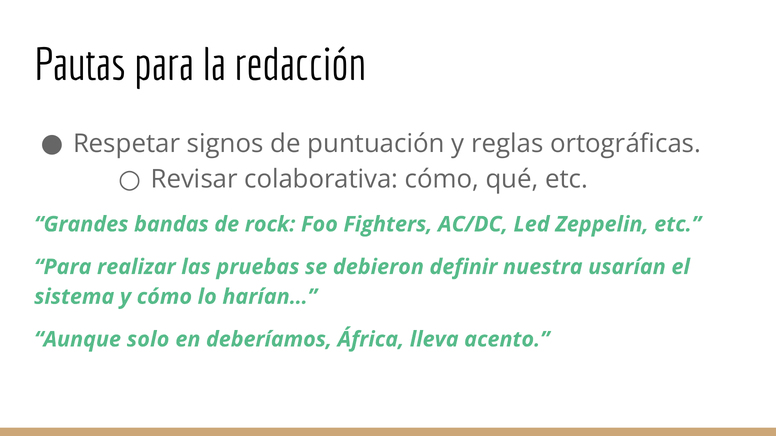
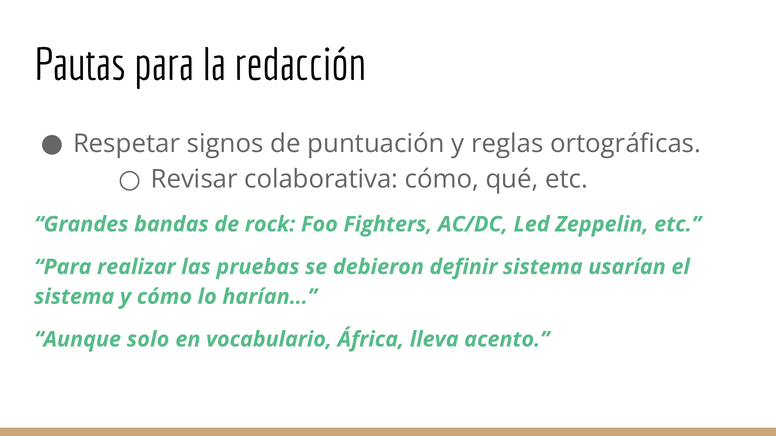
definir nuestra: nuestra -> sistema (543, 267)
deberíamos: deberíamos -> vocabulario (269, 340)
